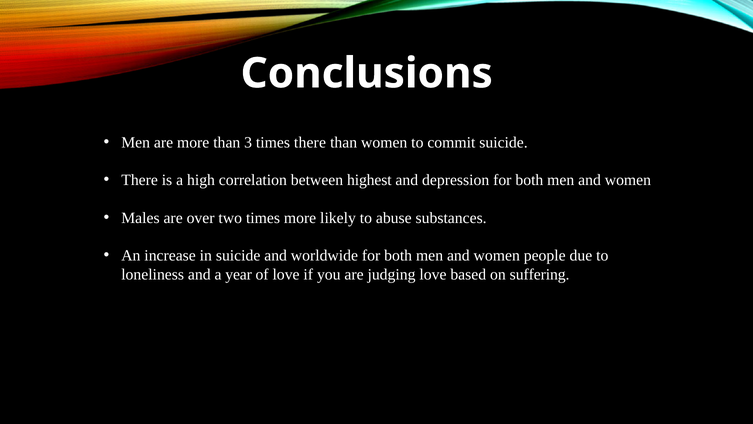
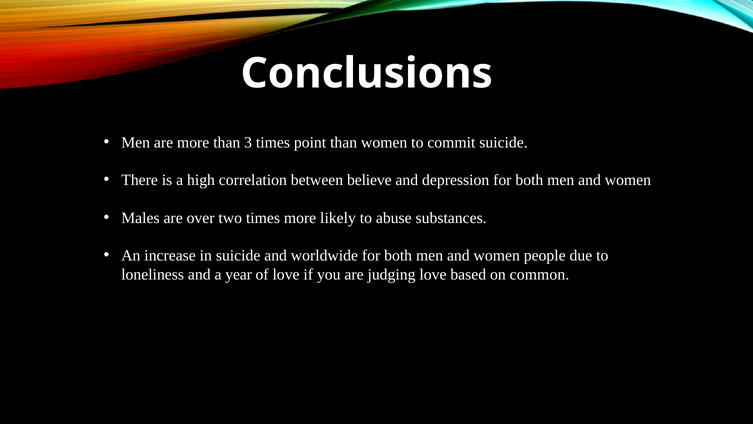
times there: there -> point (310, 142)
highest: highest -> believe (369, 180)
suffering: suffering -> common (540, 274)
